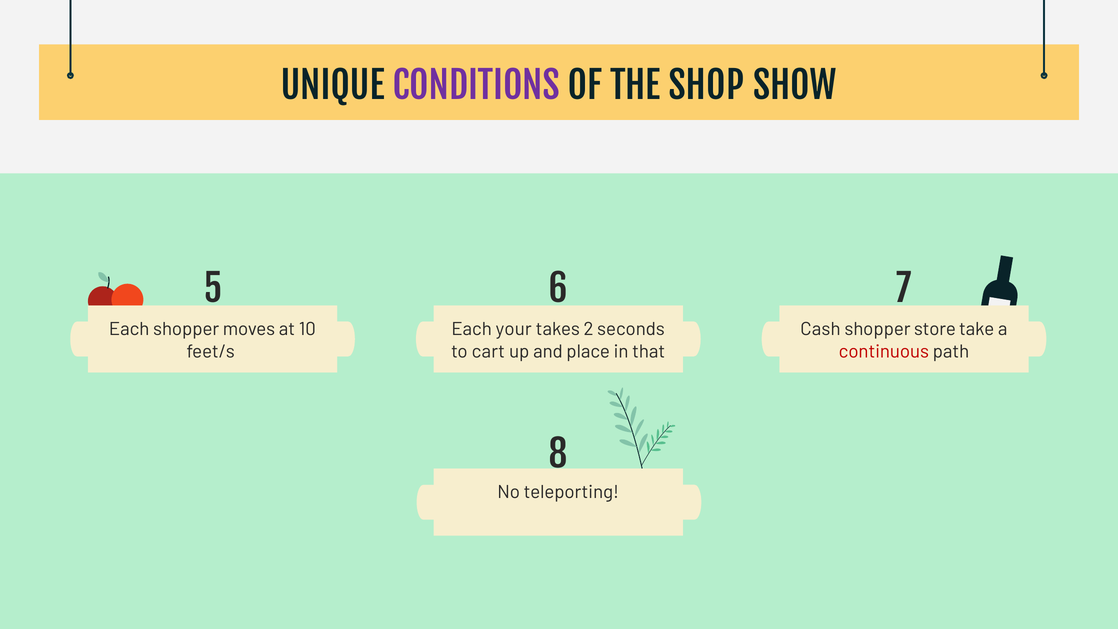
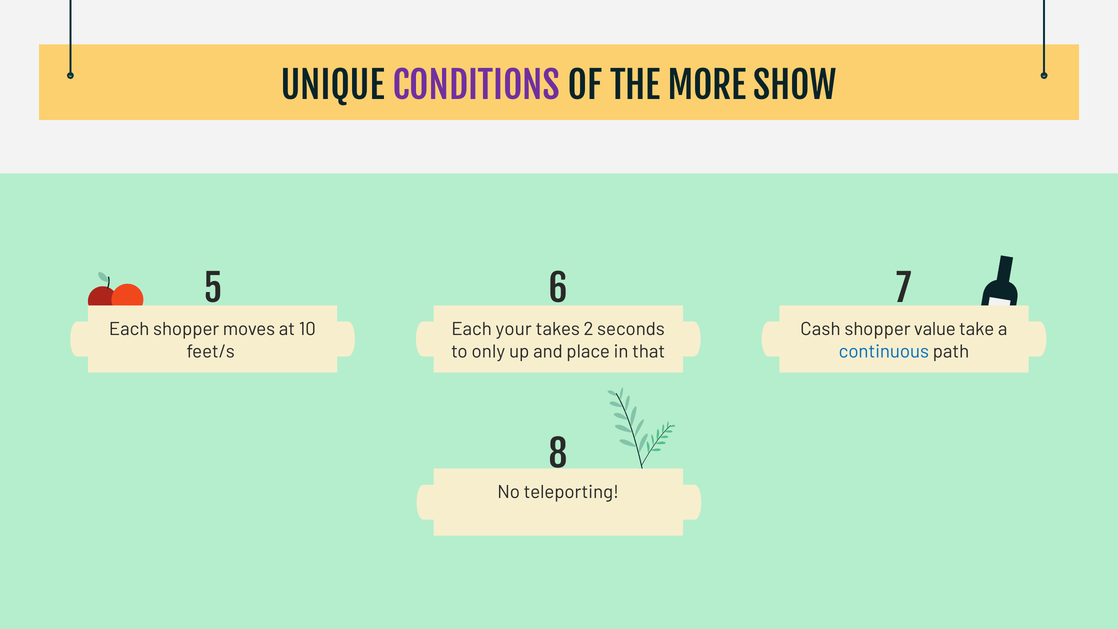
SHOP: SHOP -> MORE (707, 87)
store: store -> value (935, 329)
cart: cart -> only (488, 351)
continuous colour: red -> blue (884, 351)
